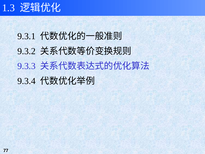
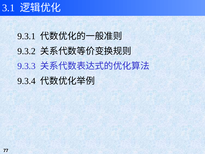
1.3: 1.3 -> 3.1 (8, 8)
